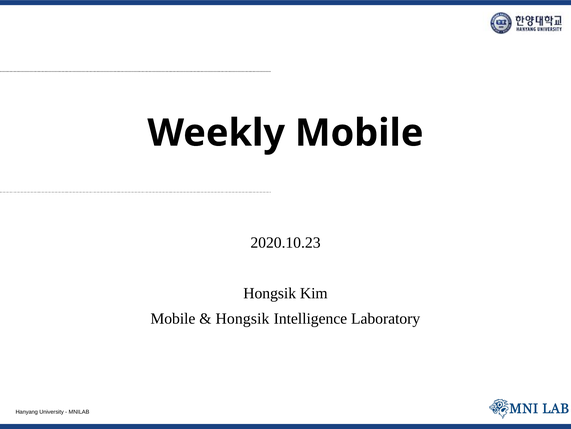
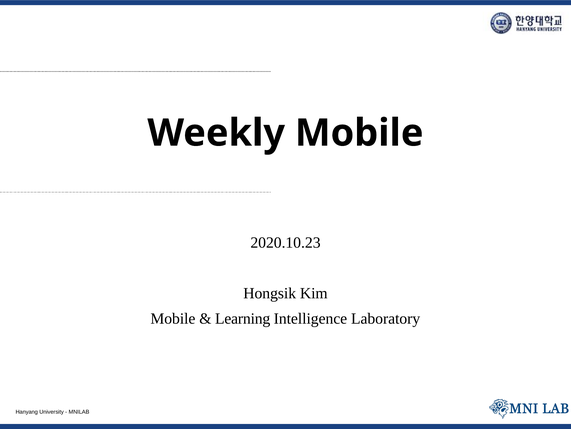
Hongsik: Hongsik -> Learning (243, 318)
